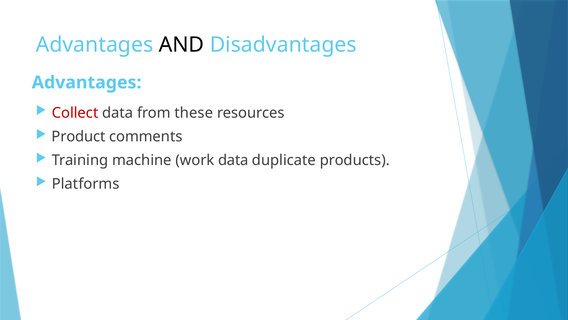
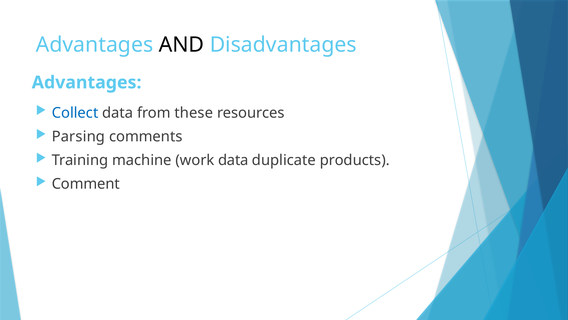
Collect colour: red -> blue (75, 113)
Product: Product -> Parsing (78, 136)
Platforms: Platforms -> Comment (86, 184)
